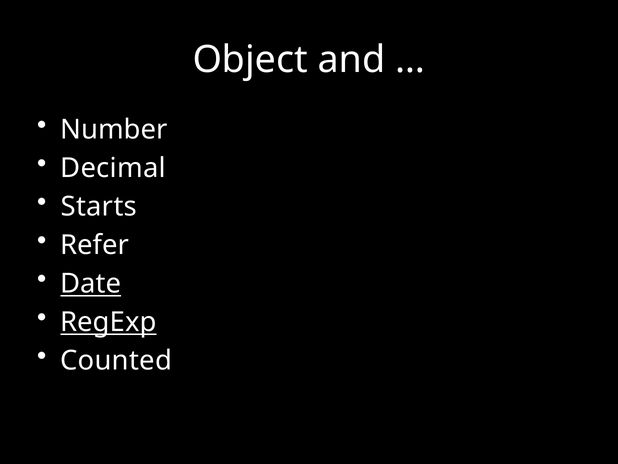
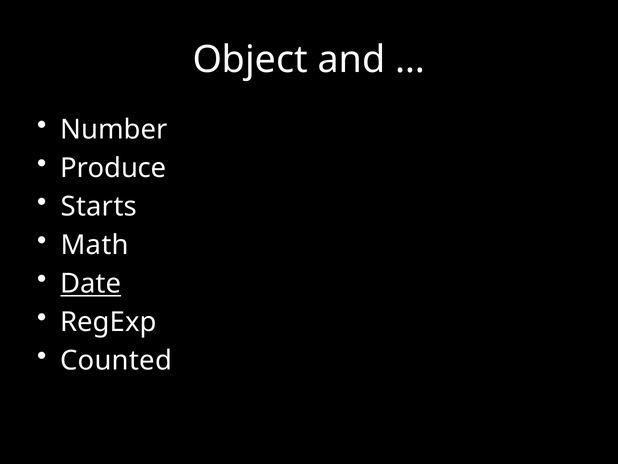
Decimal: Decimal -> Produce (113, 168)
Refer: Refer -> Math (95, 245)
RegExp underline: present -> none (108, 322)
